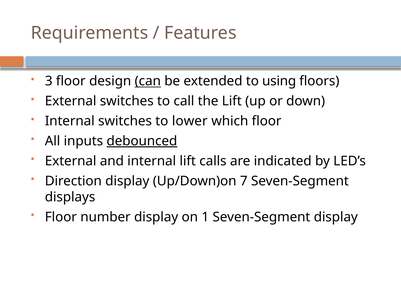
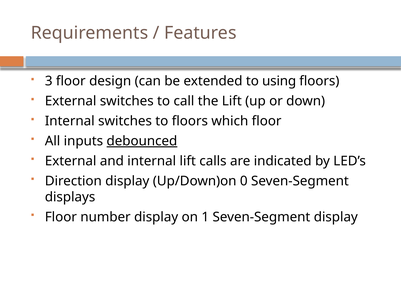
can underline: present -> none (148, 81)
to lower: lower -> floors (190, 121)
7: 7 -> 0 (244, 181)
